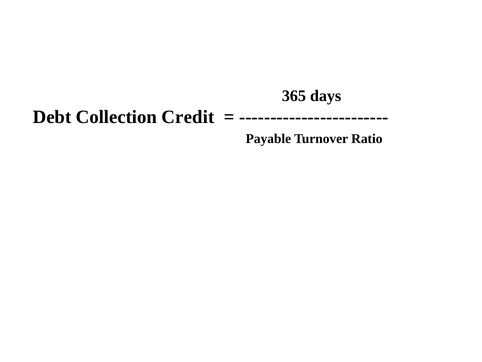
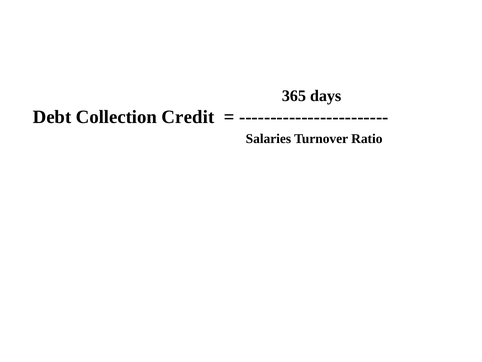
Payable: Payable -> Salaries (268, 139)
